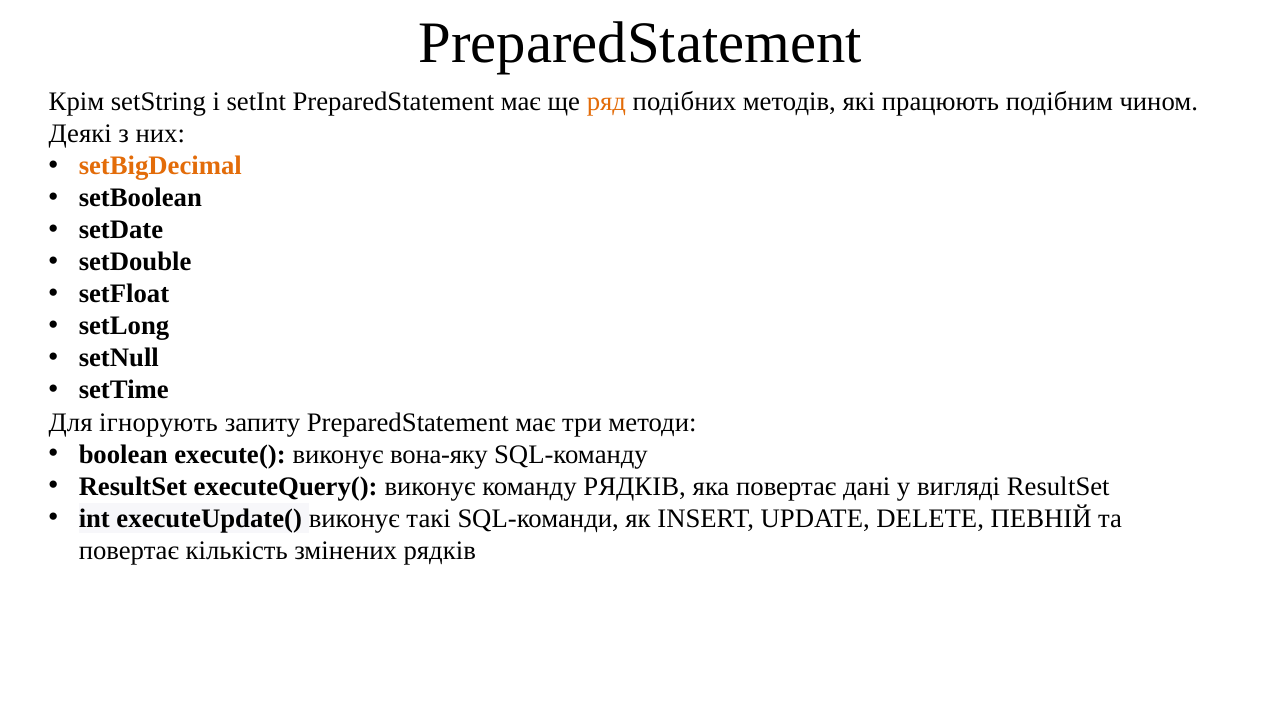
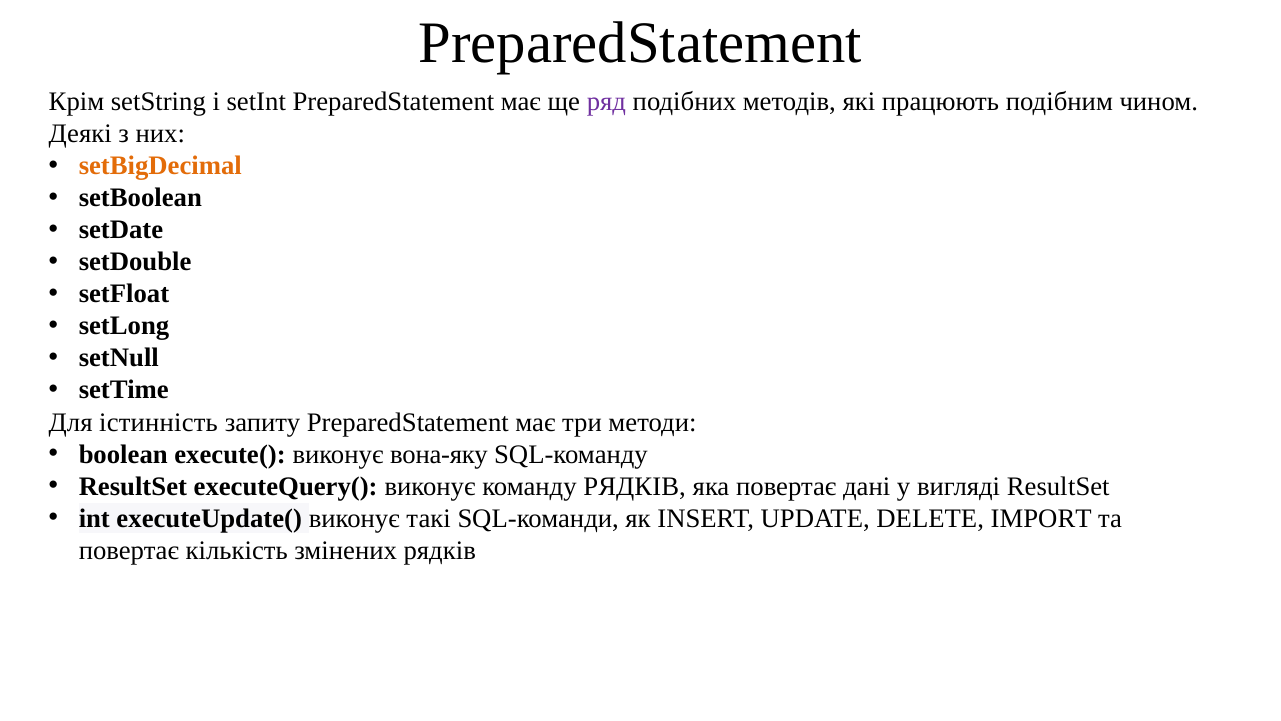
ряд colour: orange -> purple (606, 102)
ігнорують: ігнорують -> істинність (159, 422)
ПЕВНІЙ: ПЕВНІЙ -> IMPORT (1041, 518)
